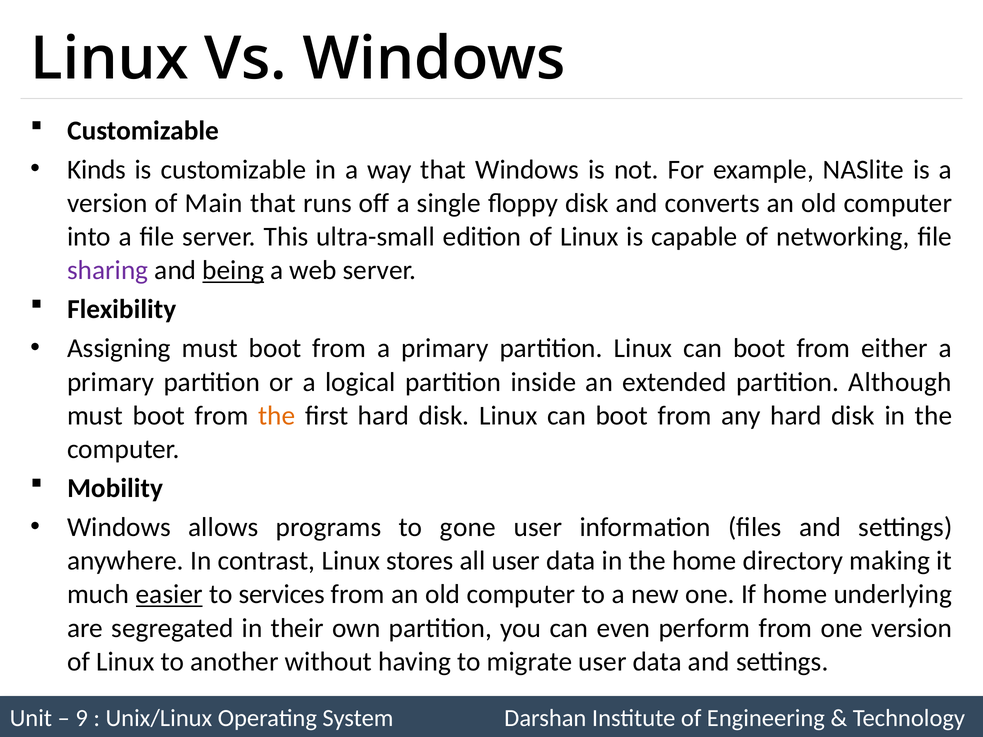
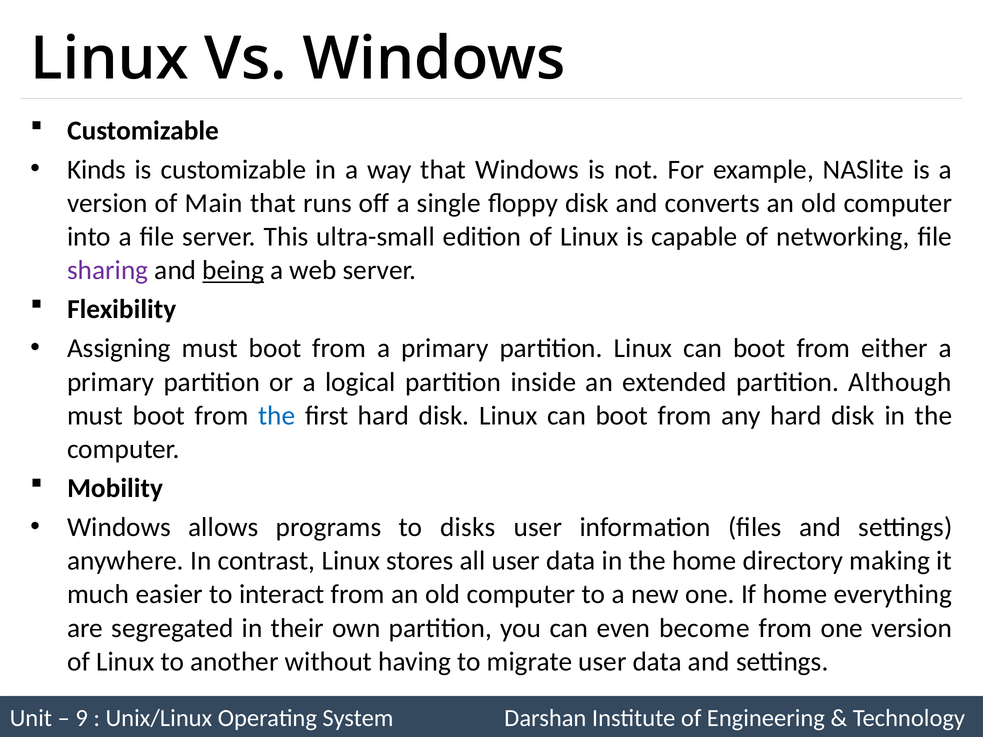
the colour: orange -> blue (277, 416)
gone: gone -> disks (468, 527)
easier underline: present -> none (169, 595)
services: services -> interact (282, 595)
underlying: underlying -> everything (893, 595)
perform: perform -> become (704, 628)
